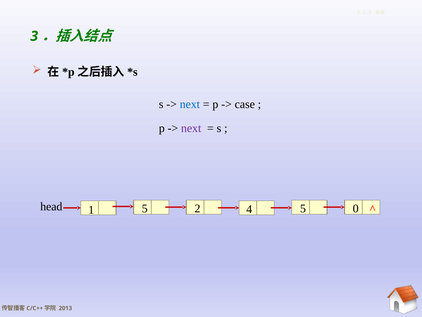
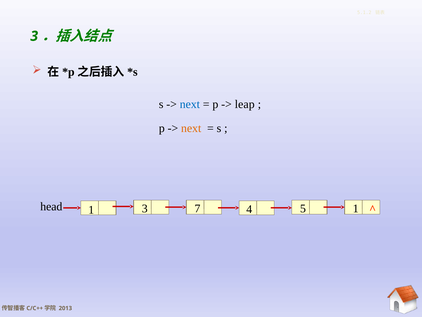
case: case -> leap (245, 104)
next colour: purple -> orange (191, 128)
2: 2 -> 7 (197, 208)
5 0: 0 -> 1 (356, 208)
1 5: 5 -> 3 (145, 208)
